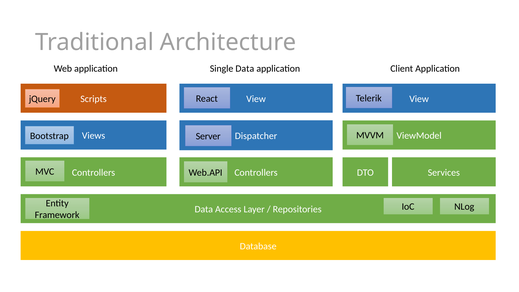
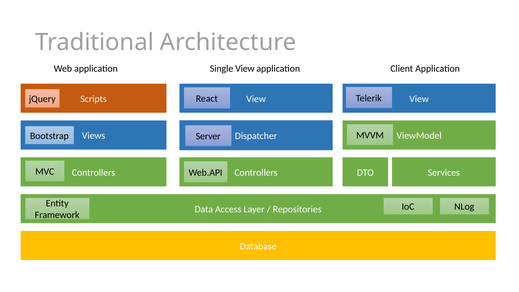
Single Data: Data -> View (245, 69)
